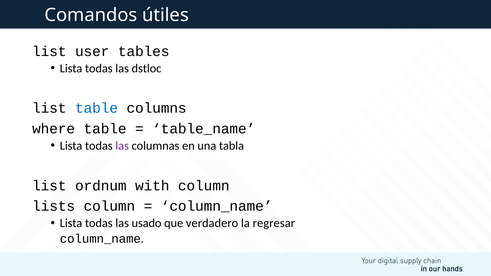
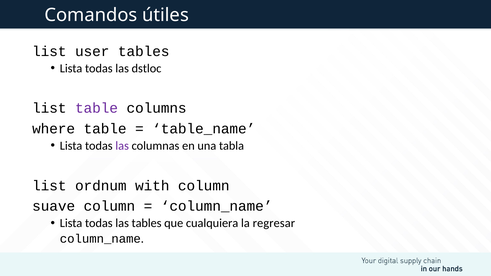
table colour: blue -> purple (97, 108)
lists: lists -> suave (54, 206)
las usado: usado -> tables (147, 223)
verdadero: verdadero -> cualquiera (212, 223)
